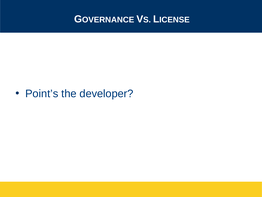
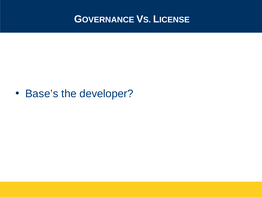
Point’s: Point’s -> Base’s (42, 93)
